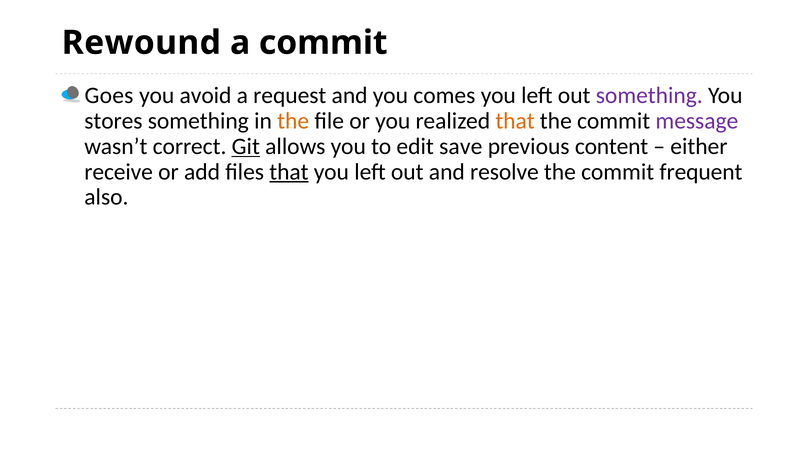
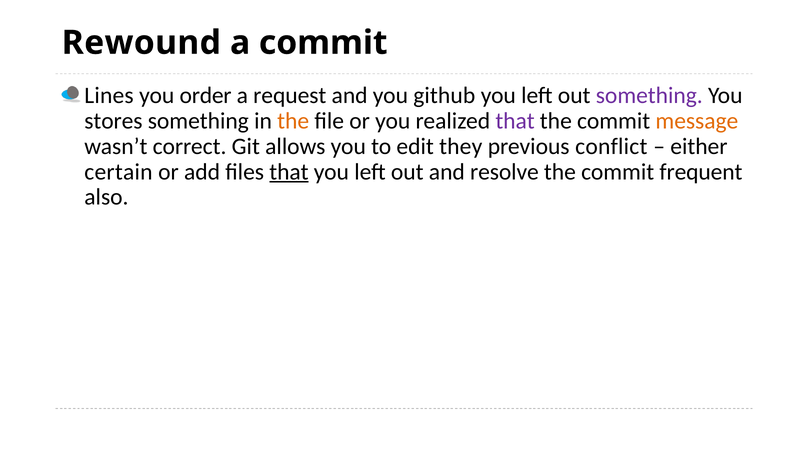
Goes: Goes -> Lines (109, 96)
avoid: avoid -> order (206, 96)
comes: comes -> github (444, 96)
that colour: orange -> purple (515, 121)
message colour: purple -> orange (697, 121)
Git underline: present -> none (246, 147)
save: save -> they (461, 147)
content: content -> conflict (611, 147)
receive: receive -> certain (118, 172)
